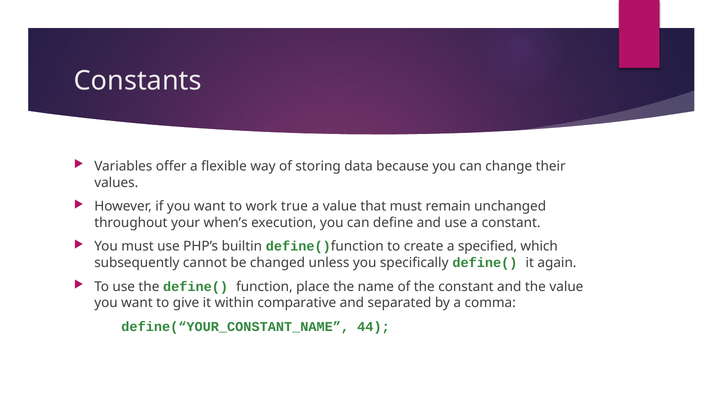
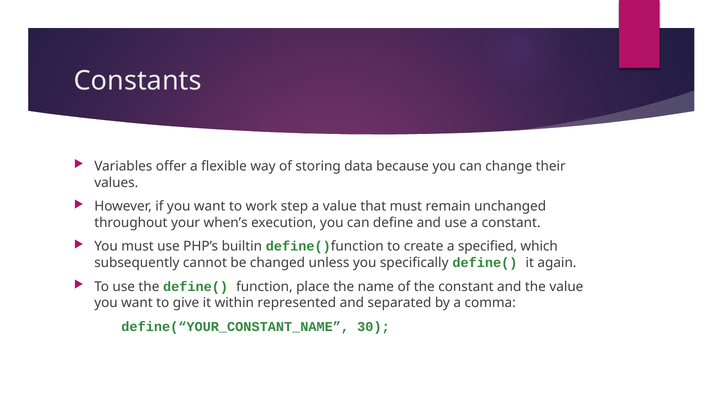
true: true -> step (295, 206)
comparative: comparative -> represented (297, 303)
44: 44 -> 30 (374, 326)
